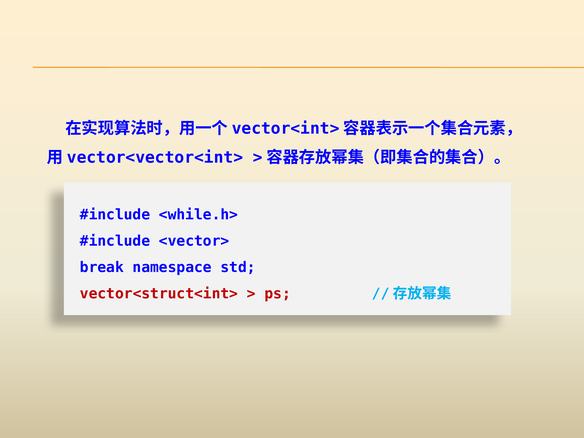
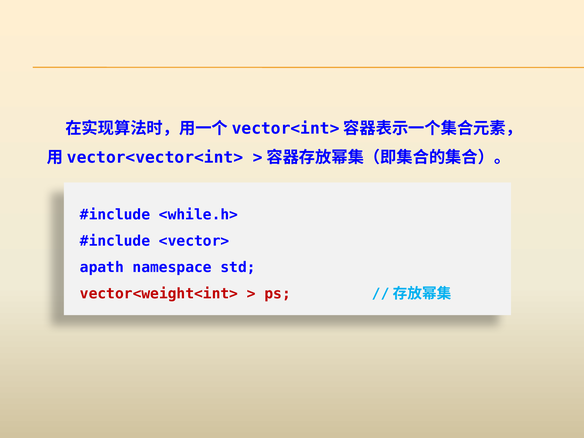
break: break -> apath (102, 267)
vector<struct<int>: vector<struct<int> -> vector<weight<int> (159, 294)
